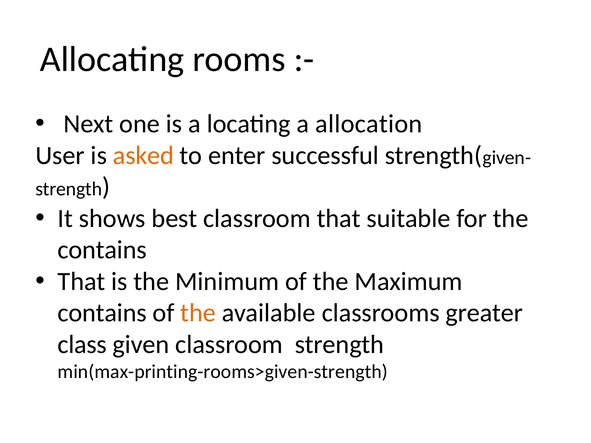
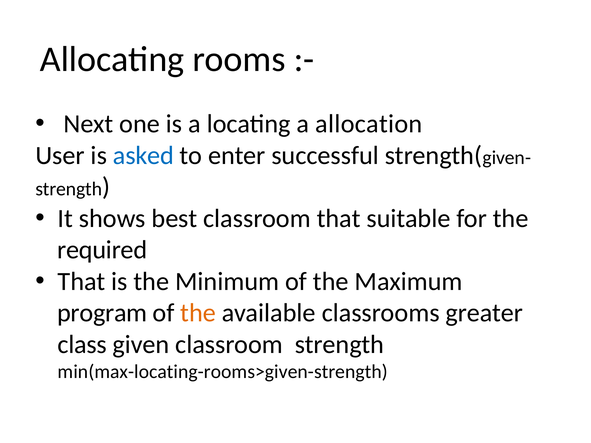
asked colour: orange -> blue (143, 155)
contains: contains -> required (102, 250)
contains: contains -> program (102, 313)
min(max-printing-rooms>given-strength: min(max-printing-rooms>given-strength -> min(max-locating-rooms>given-strength (223, 372)
